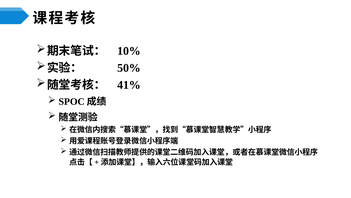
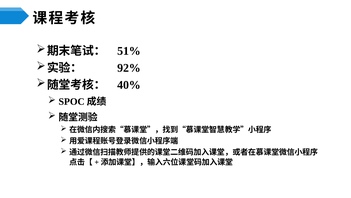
10%: 10% -> 51% (129, 51)
50%: 50% -> 92% (129, 68)
41%: 41% -> 40% (129, 85)
